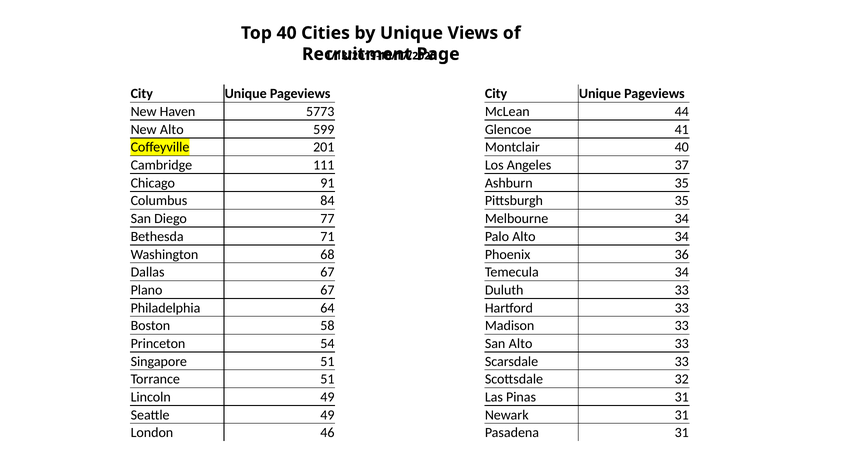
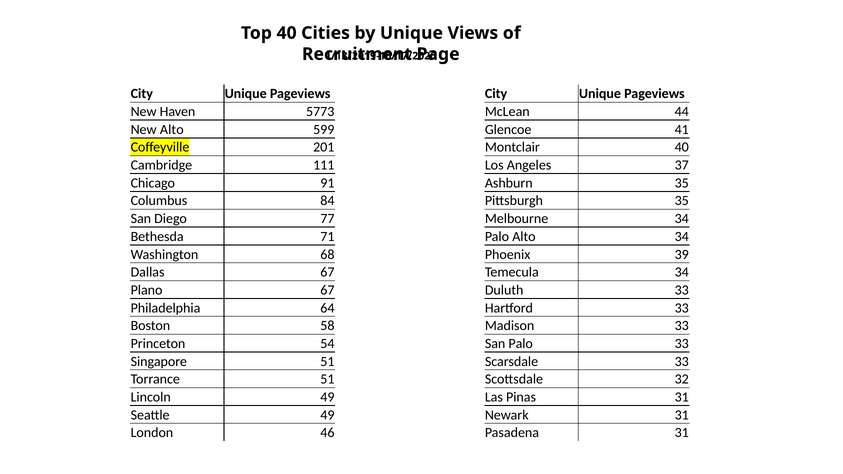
36: 36 -> 39 (682, 254)
San Alto: Alto -> Palo (521, 344)
